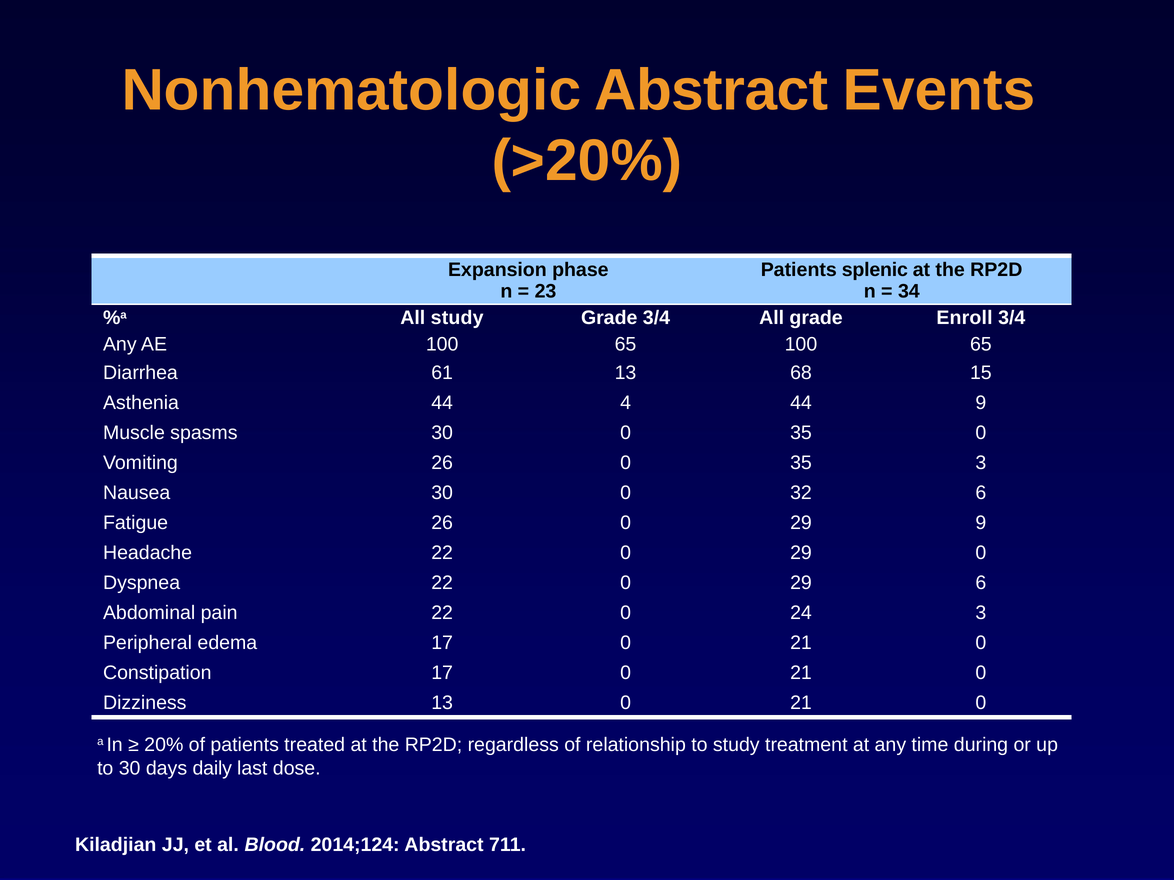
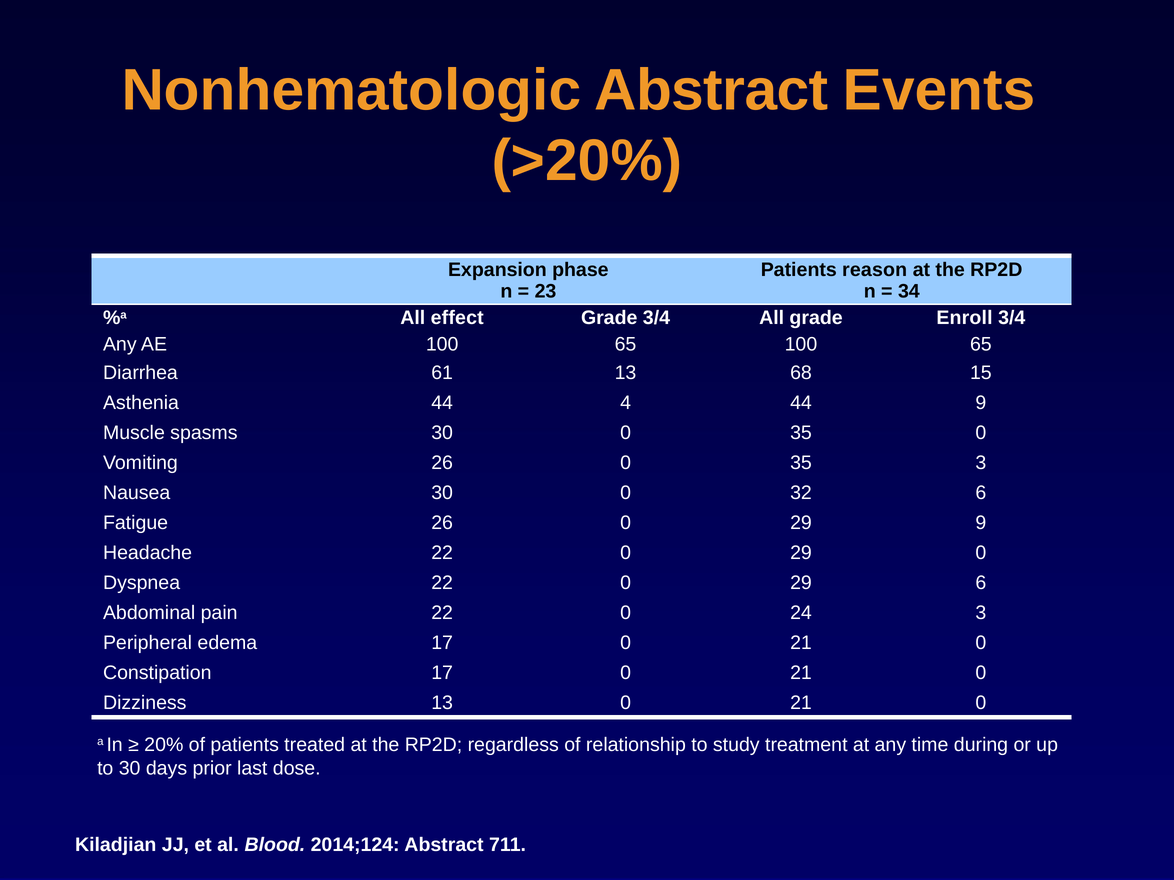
splenic: splenic -> reason (875, 270)
All study: study -> effect (457, 318)
daily: daily -> prior (212, 769)
